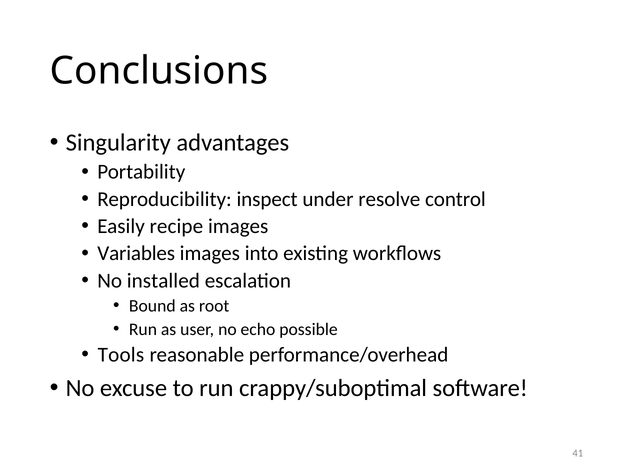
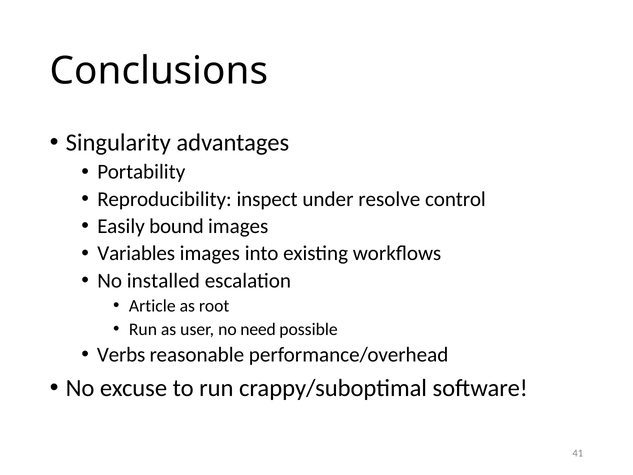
recipe: recipe -> bound (176, 226)
Bound: Bound -> Article (152, 306)
echo: echo -> need (258, 329)
Tools: Tools -> Verbs (121, 354)
